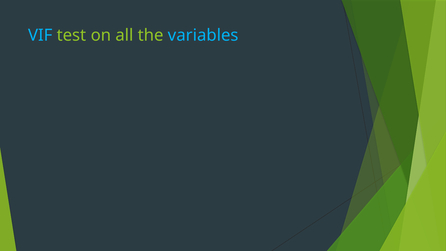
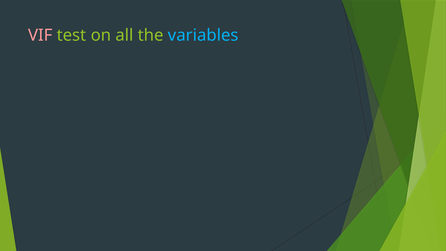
VIF colour: light blue -> pink (40, 35)
